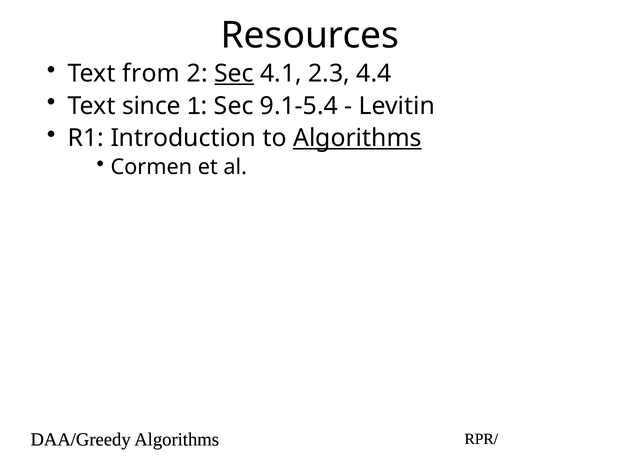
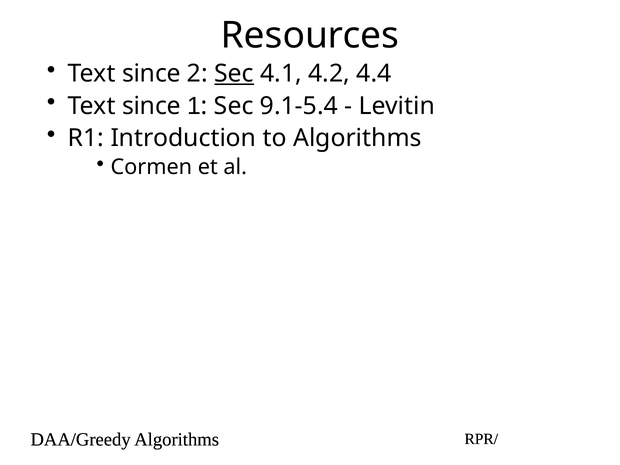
from: from -> since (151, 74)
2.3: 2.3 -> 4.2 (329, 74)
Algorithms underline: present -> none (357, 138)
